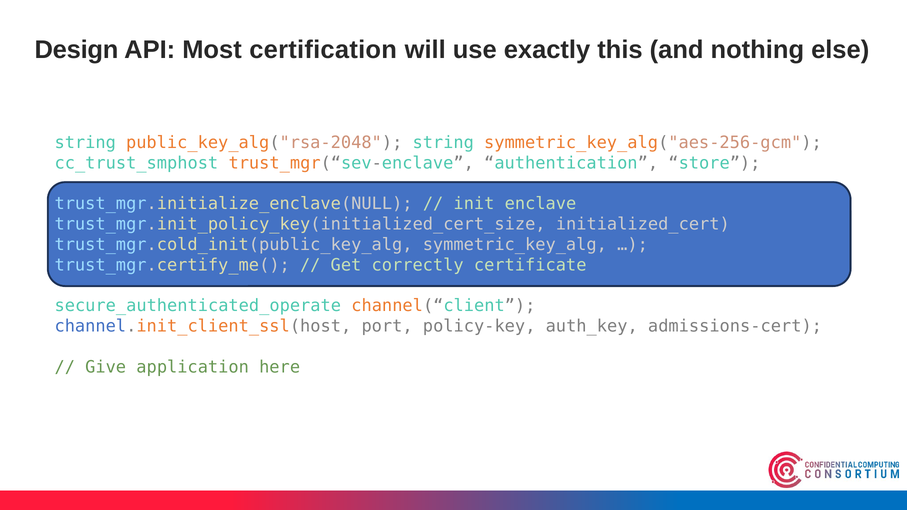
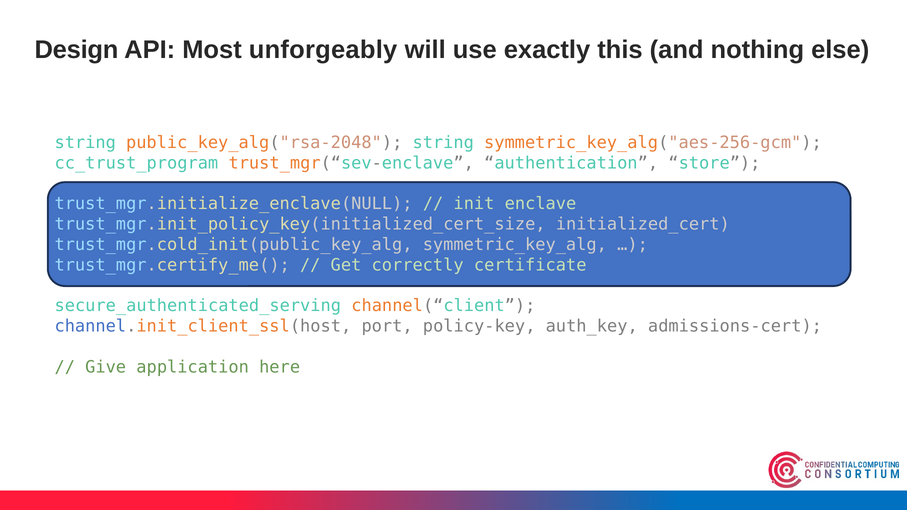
certification: certification -> unforgeably (323, 50)
cc_trust_smphost: cc_trust_smphost -> cc_trust_program (136, 163)
secure_authenticated_operate: secure_authenticated_operate -> secure_authenticated_serving (198, 306)
